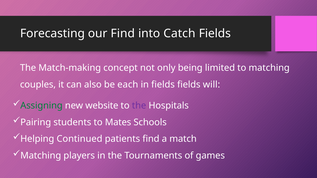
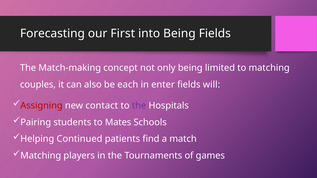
our Find: Find -> First (123, 34)
into Catch: Catch -> Being (179, 34)
in fields: fields -> enter (163, 85)
Assigning colour: green -> red (41, 106)
website: website -> contact (102, 106)
